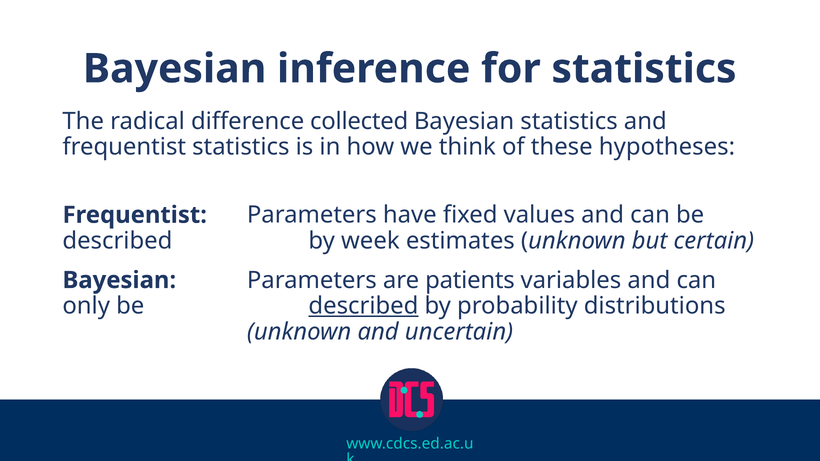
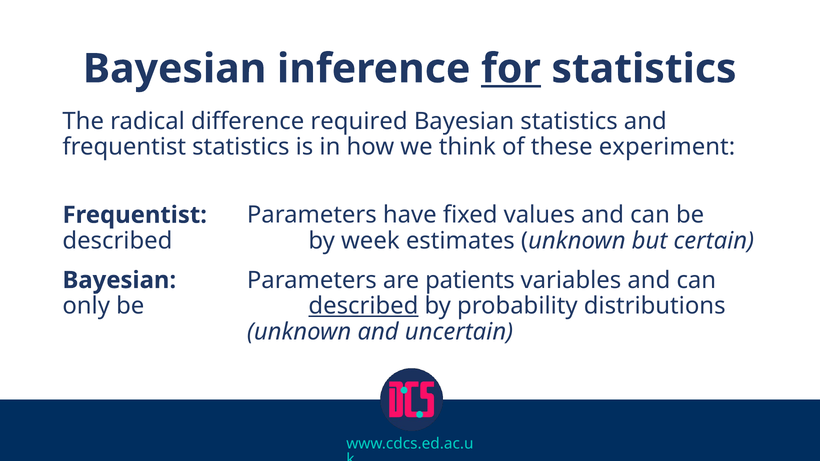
for underline: none -> present (511, 69)
collected: collected -> required (359, 121)
hypotheses: hypotheses -> experiment (667, 147)
